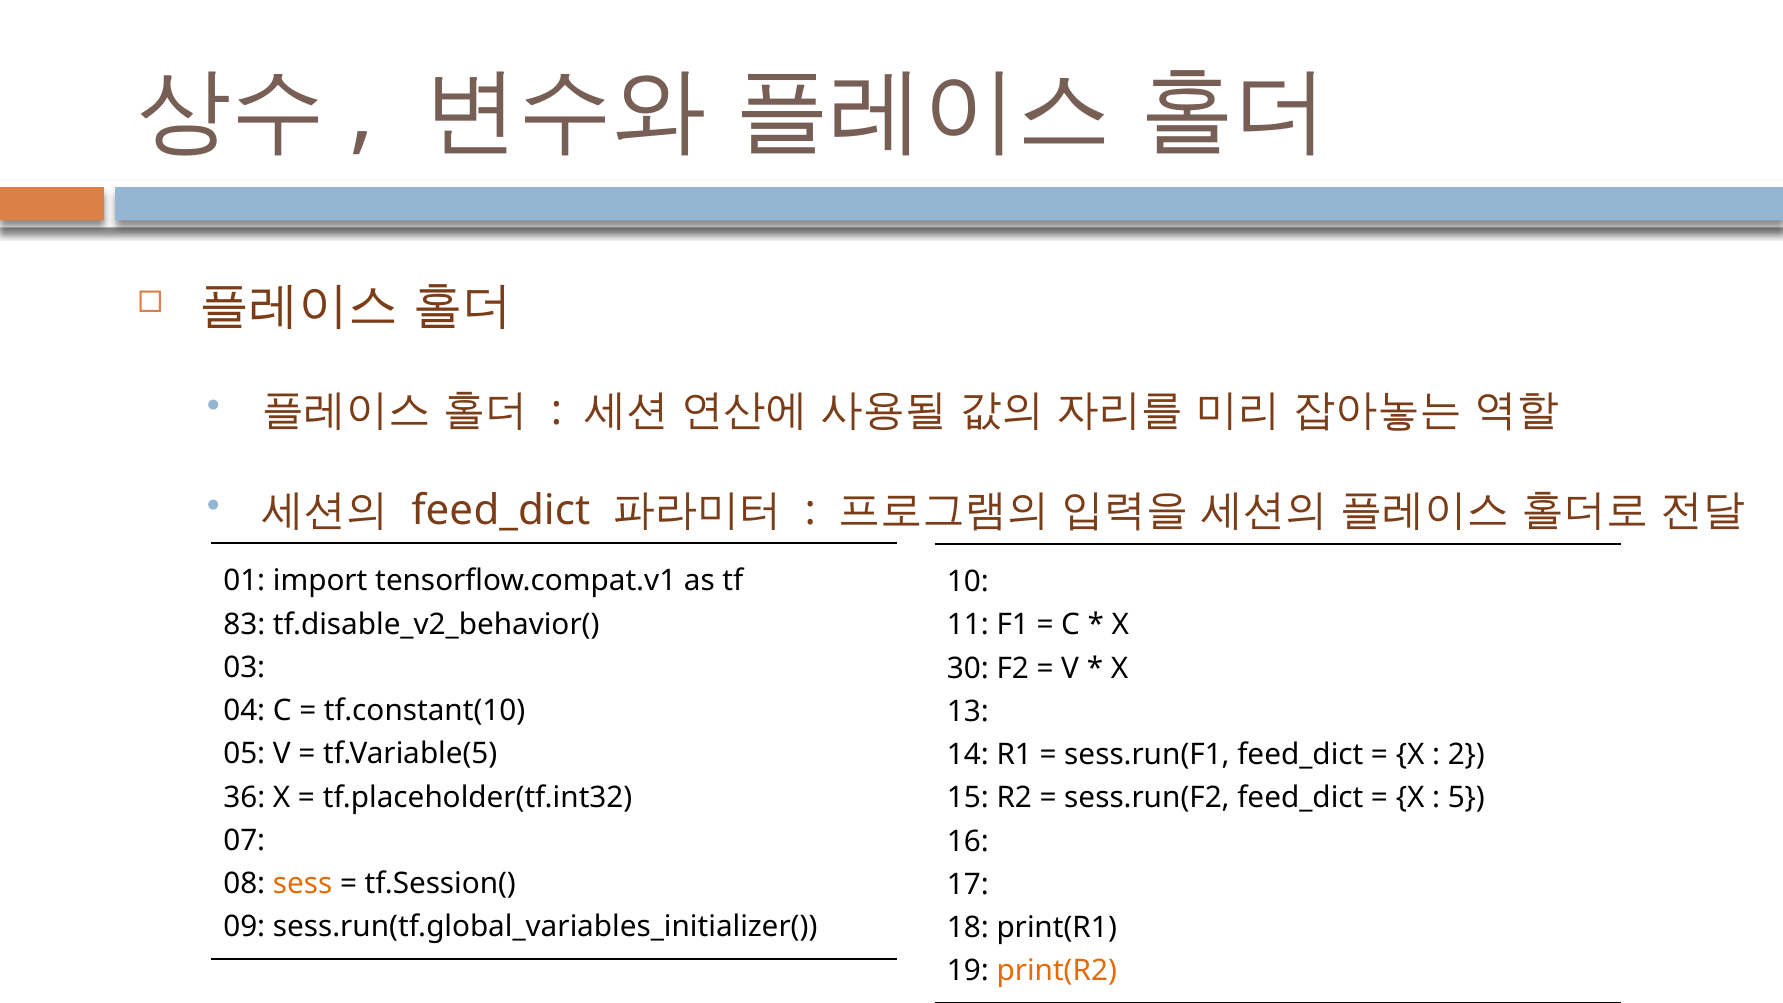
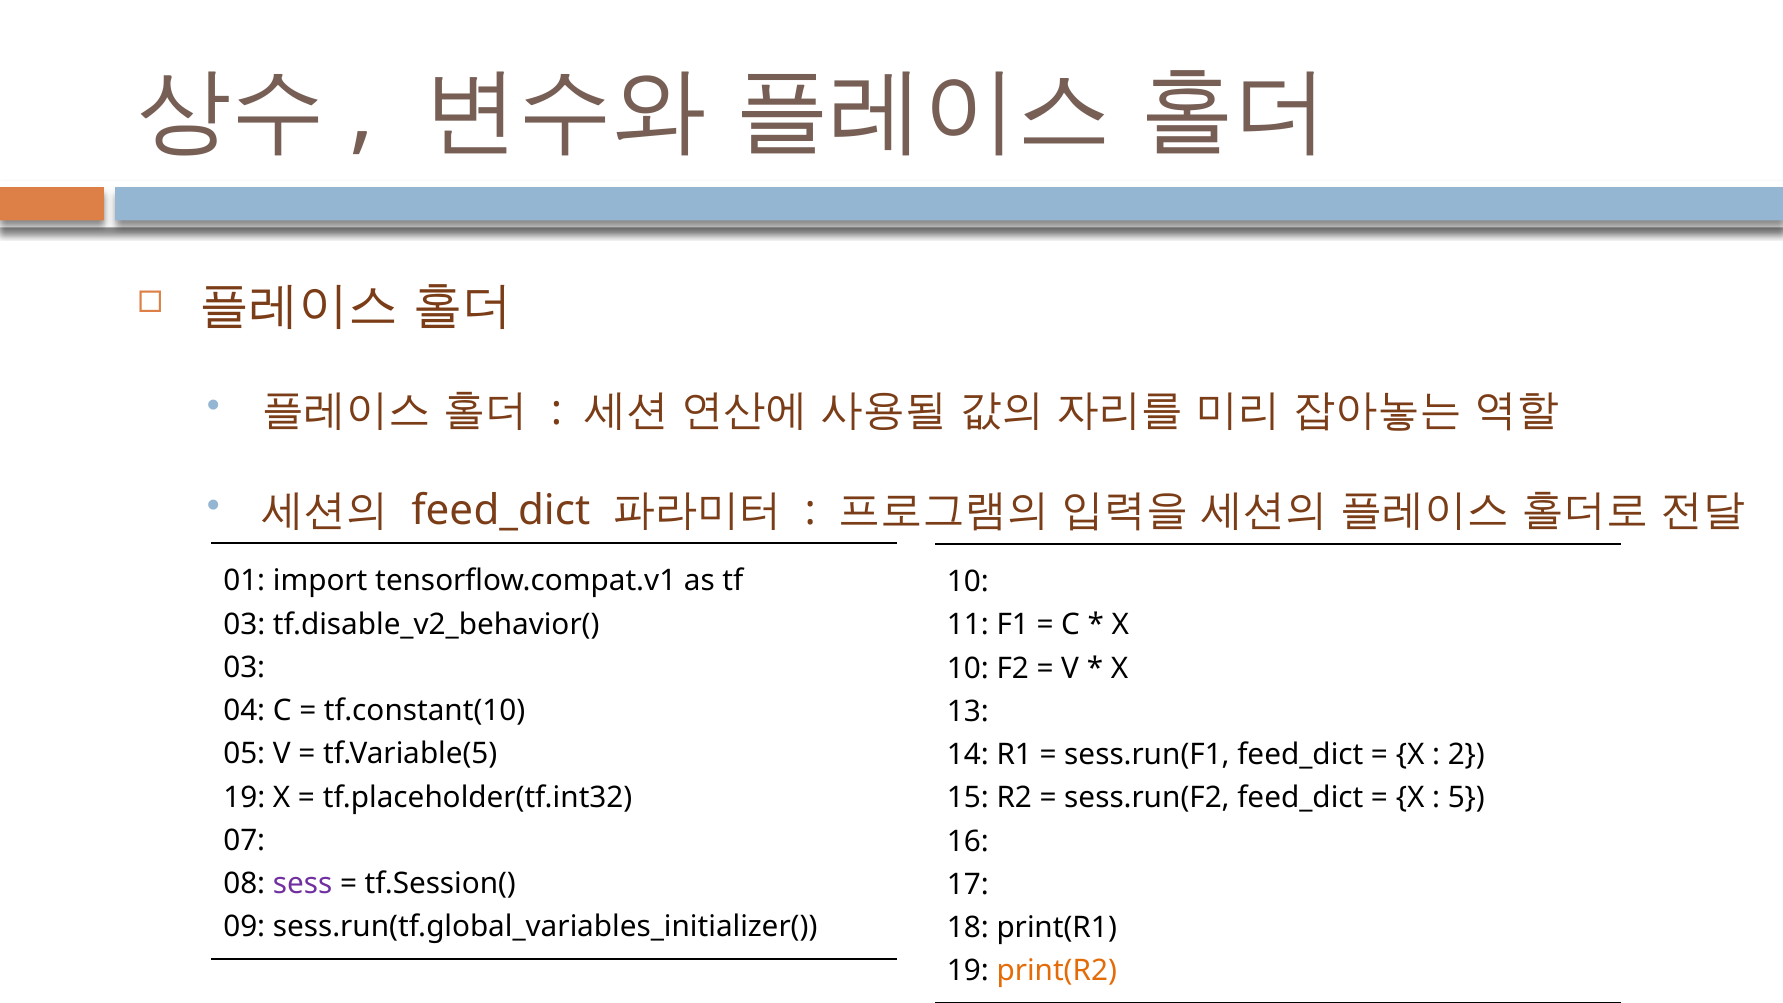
83: 83 -> 03 (244, 624)
30: 30 -> 10 (968, 668)
36: 36 -> 19 (244, 797)
sess colour: orange -> purple (303, 884)
